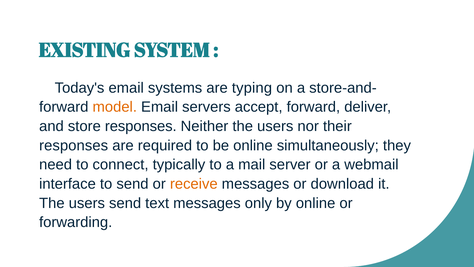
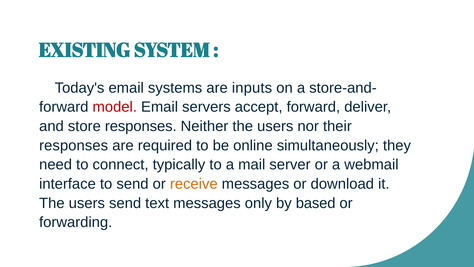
typing: typing -> inputs (252, 88)
model colour: orange -> red (115, 107)
by online: online -> based (316, 203)
